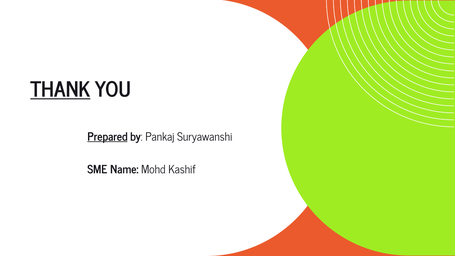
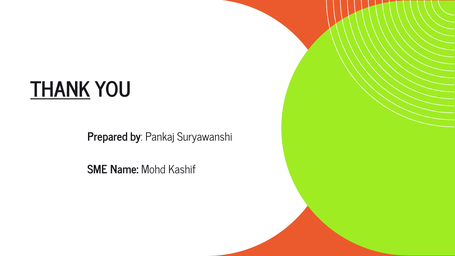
Prepared underline: present -> none (107, 137)
